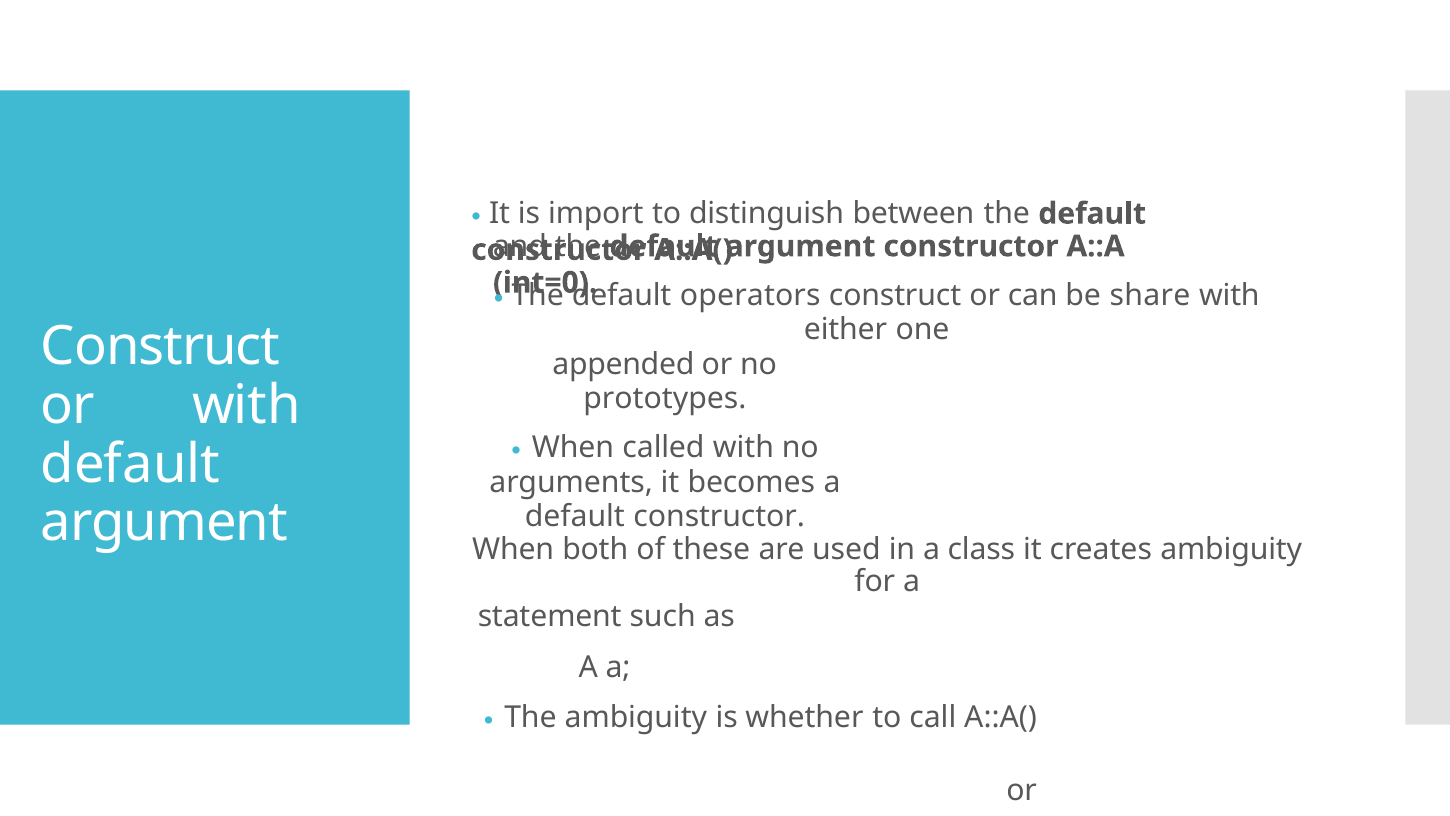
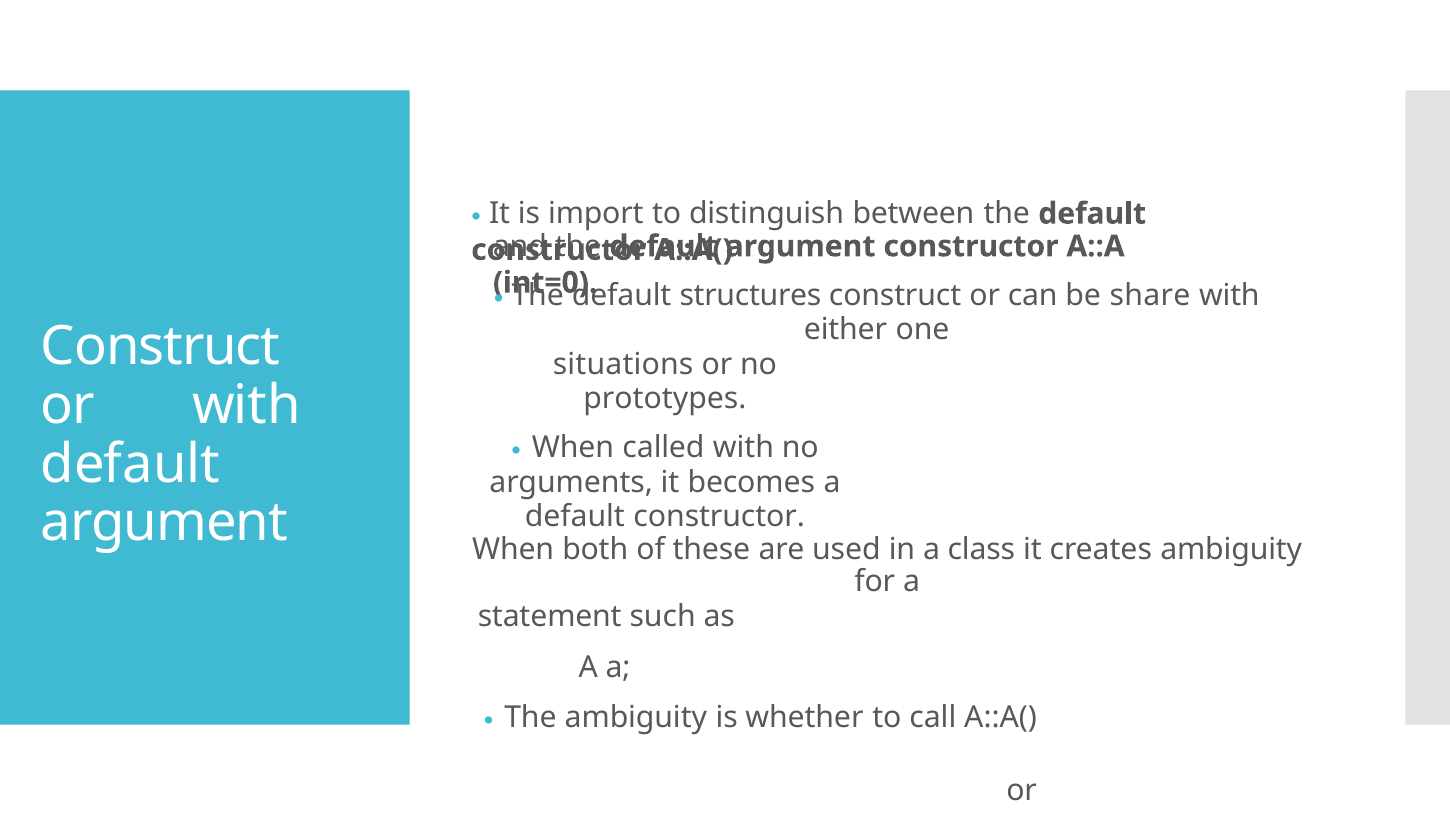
operators: operators -> structures (750, 295)
appended: appended -> situations (623, 364)
